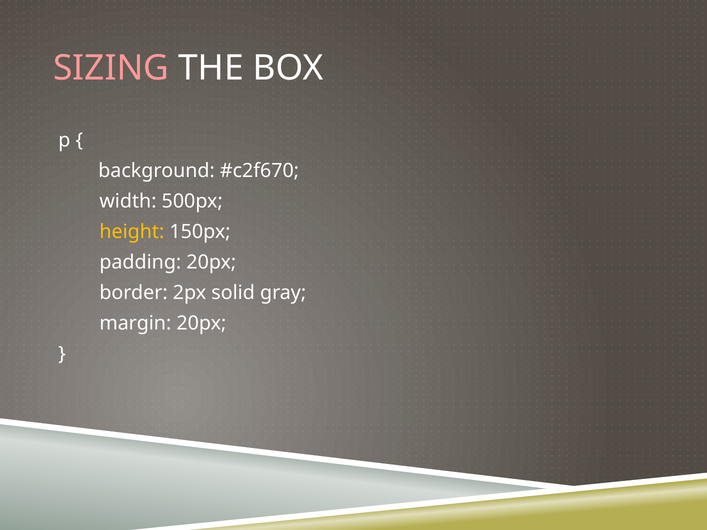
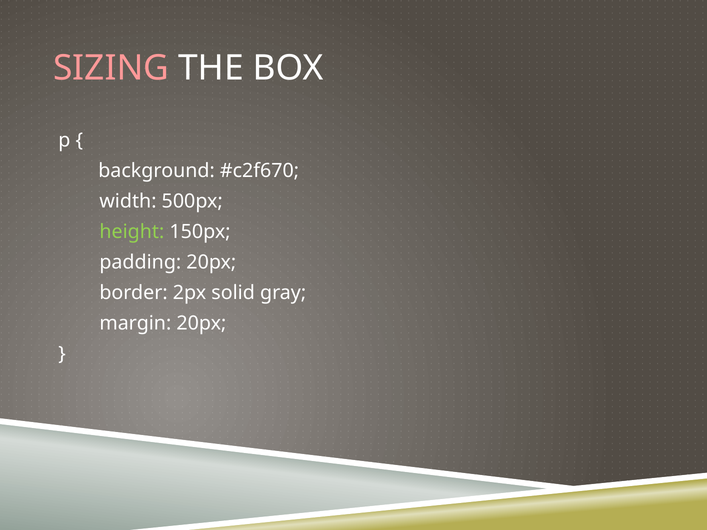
height colour: yellow -> light green (132, 232)
